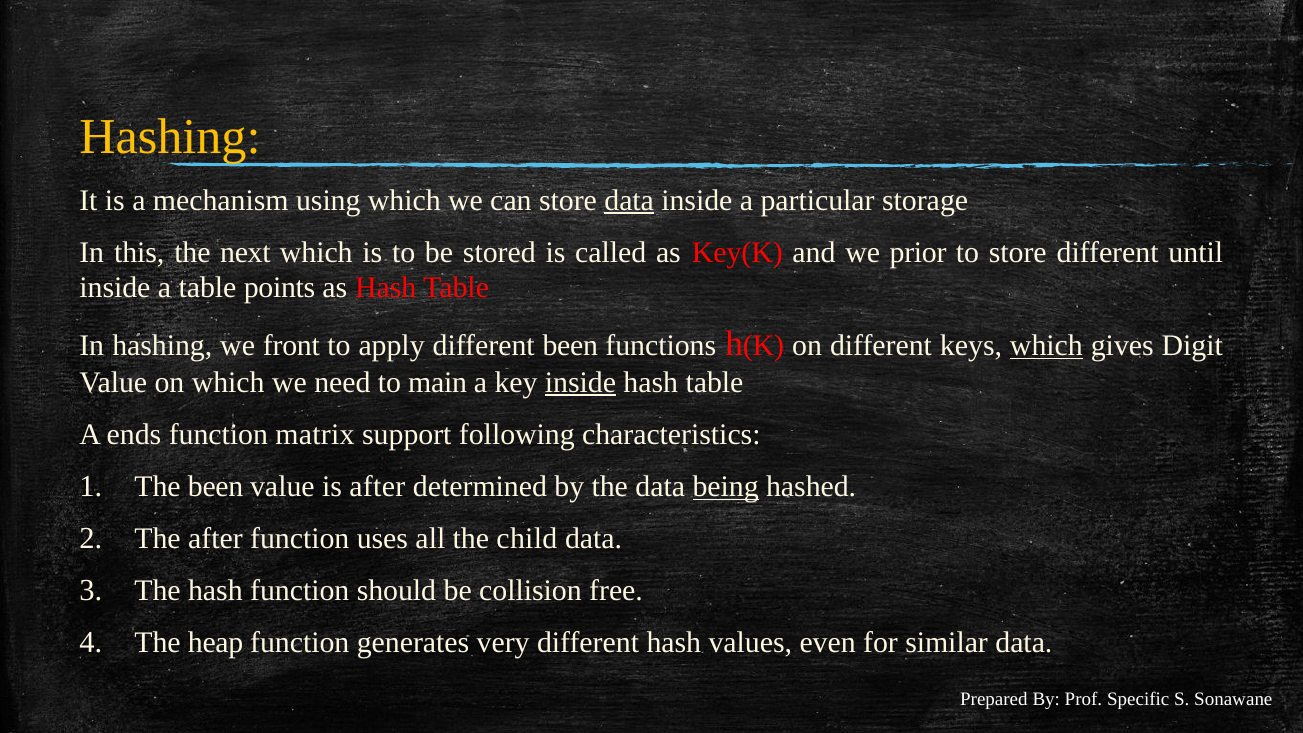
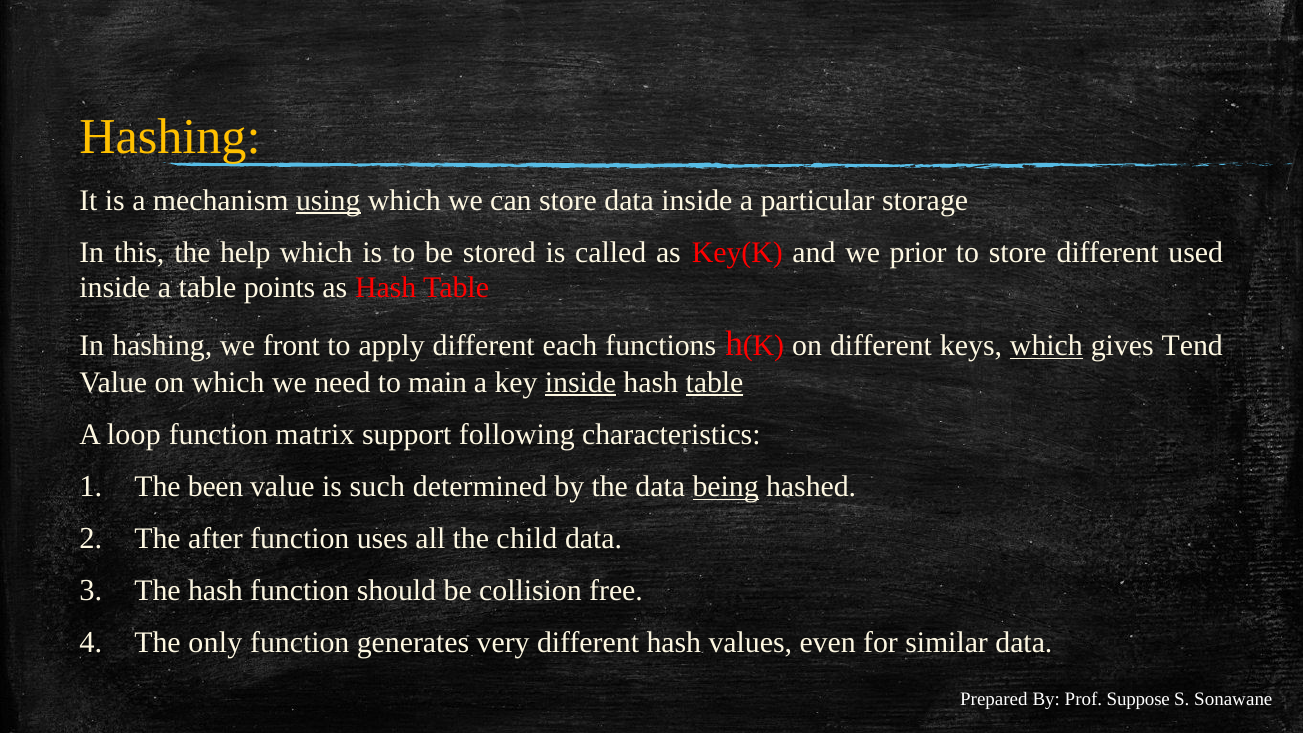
using underline: none -> present (328, 200)
data underline: present -> none (629, 200)
next: next -> help (245, 252)
until: until -> used (1196, 252)
different been: been -> each (570, 346)
Digit: Digit -> Tend (1192, 346)
table underline: none -> present (714, 383)
ends: ends -> loop (134, 435)
is after: after -> such (377, 487)
heap: heap -> only (215, 643)
Specific: Specific -> Suppose (1138, 699)
